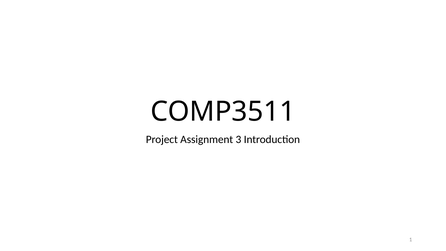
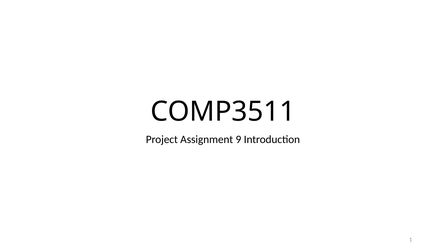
3: 3 -> 9 (238, 139)
